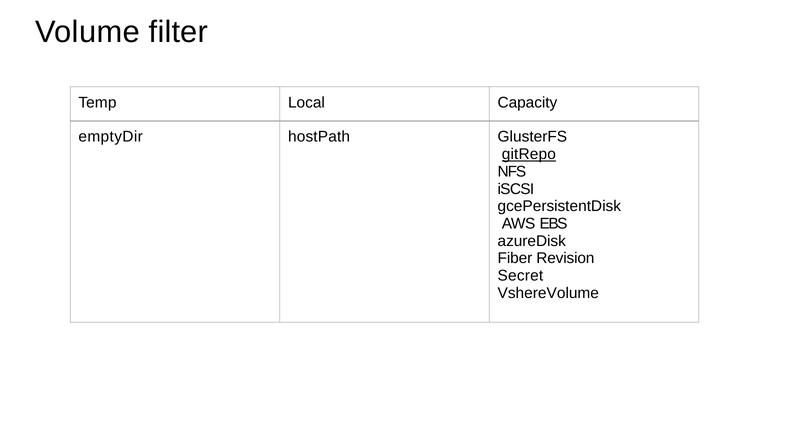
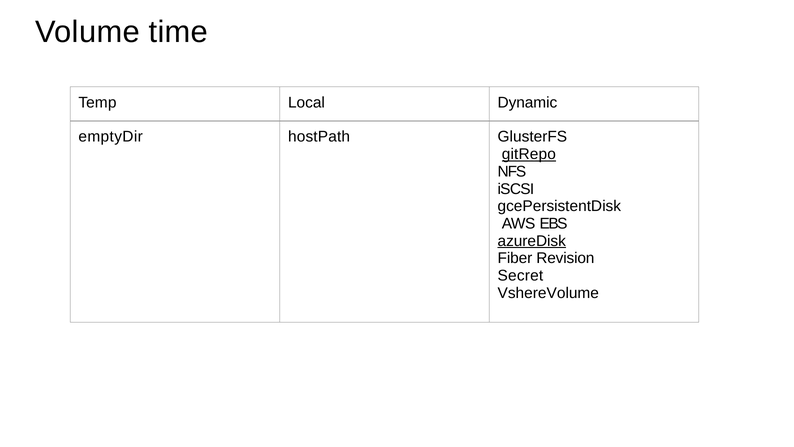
filter: filter -> time (178, 32)
Capacity: Capacity -> Dynamic (527, 102)
azureDisk underline: none -> present (532, 241)
